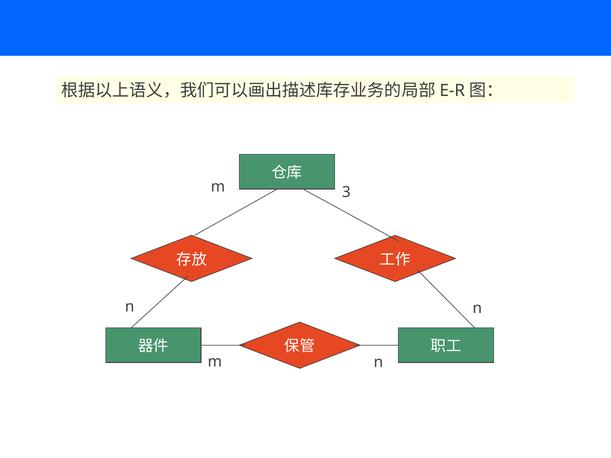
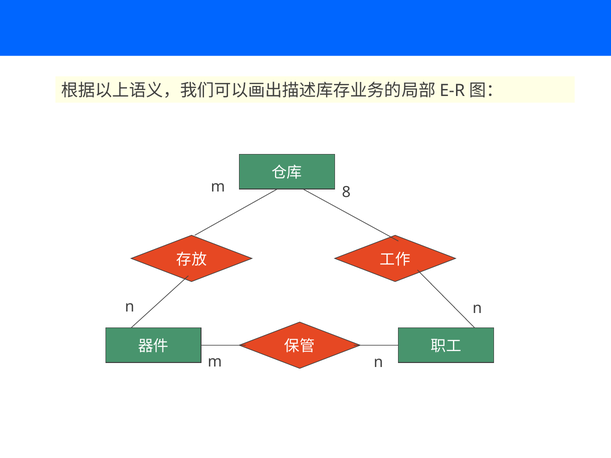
3: 3 -> 8 (346, 192)
